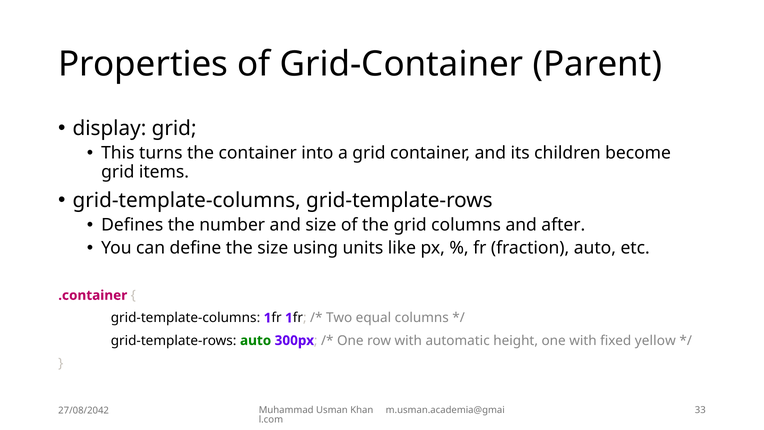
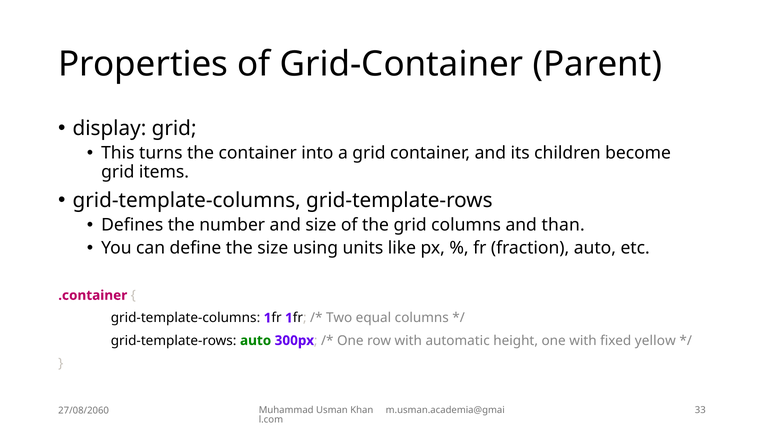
after: after -> than (563, 225)
27/08/2042: 27/08/2042 -> 27/08/2060 (84, 410)
